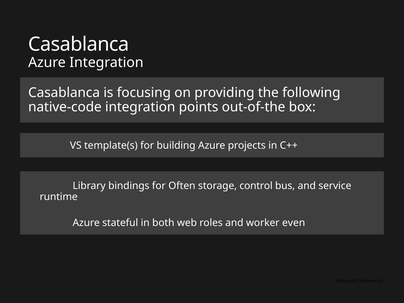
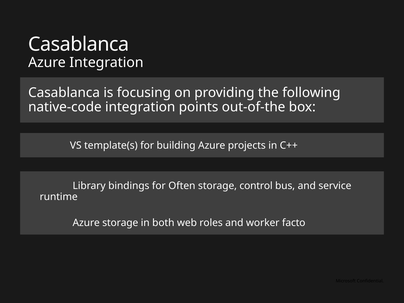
Azure stateful: stateful -> storage (120, 223)
even: even -> facto (294, 223)
